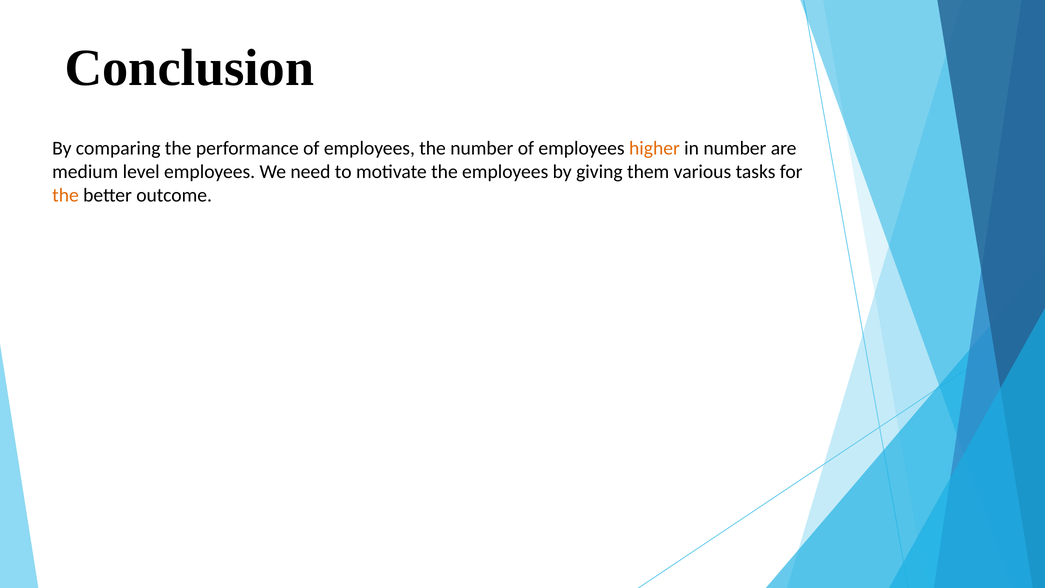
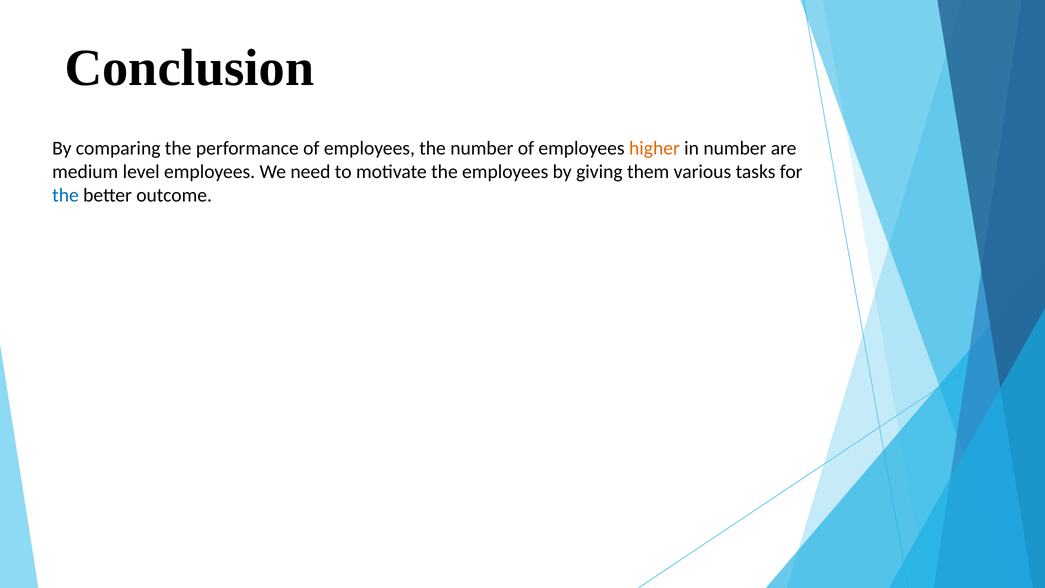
the colour: orange -> blue (66, 195)
